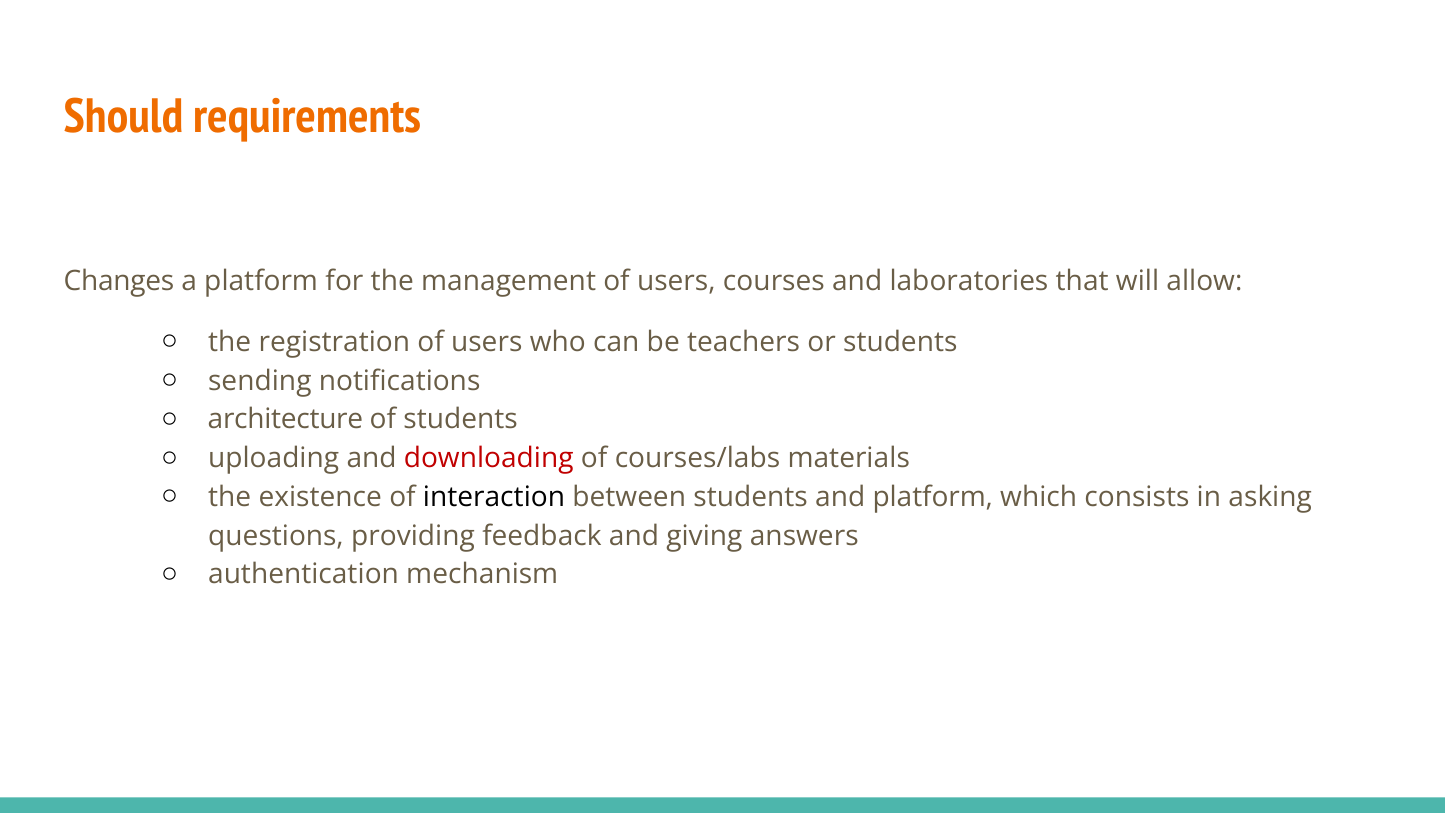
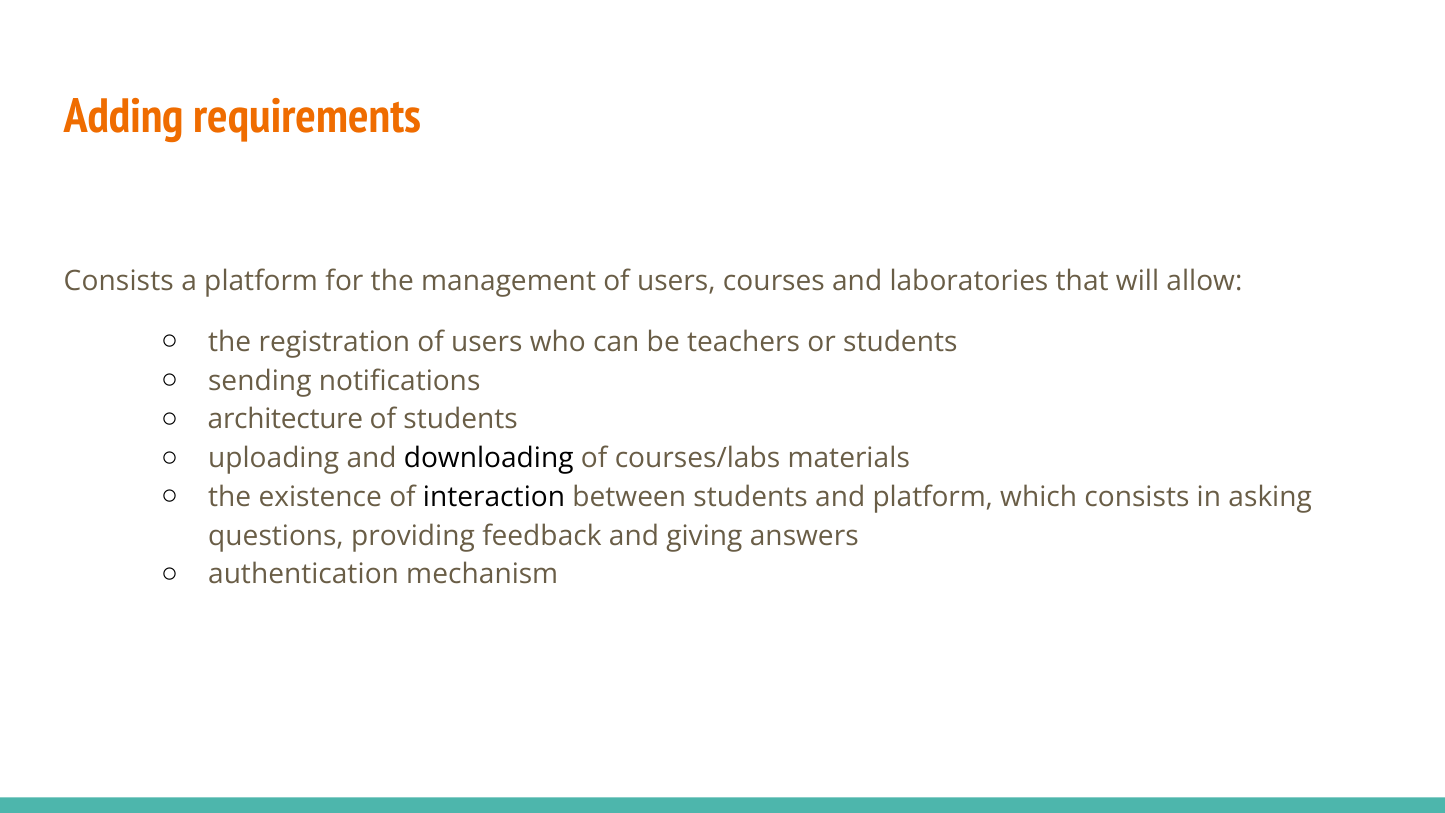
Should: Should -> Adding (124, 117)
Changes: Changes -> Consists (119, 281)
downloading colour: red -> black (489, 458)
